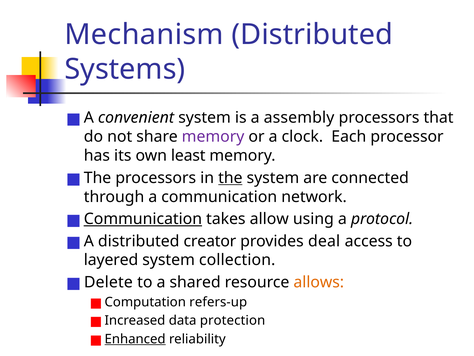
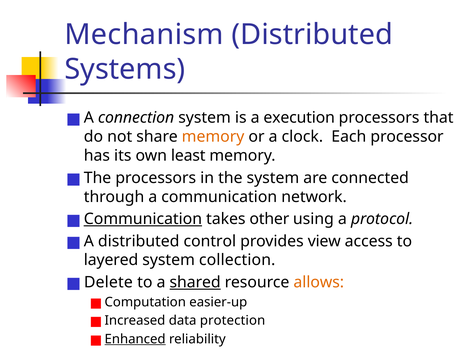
convenient: convenient -> connection (136, 118)
assembly: assembly -> execution (299, 118)
memory colour: purple -> orange (213, 137)
the underline: present -> none (230, 178)
allow: allow -> other (269, 219)
creator: creator -> control (210, 241)
deal: deal -> view (324, 241)
shared underline: none -> present (195, 282)
refers-up: refers-up -> easier-up (218, 302)
